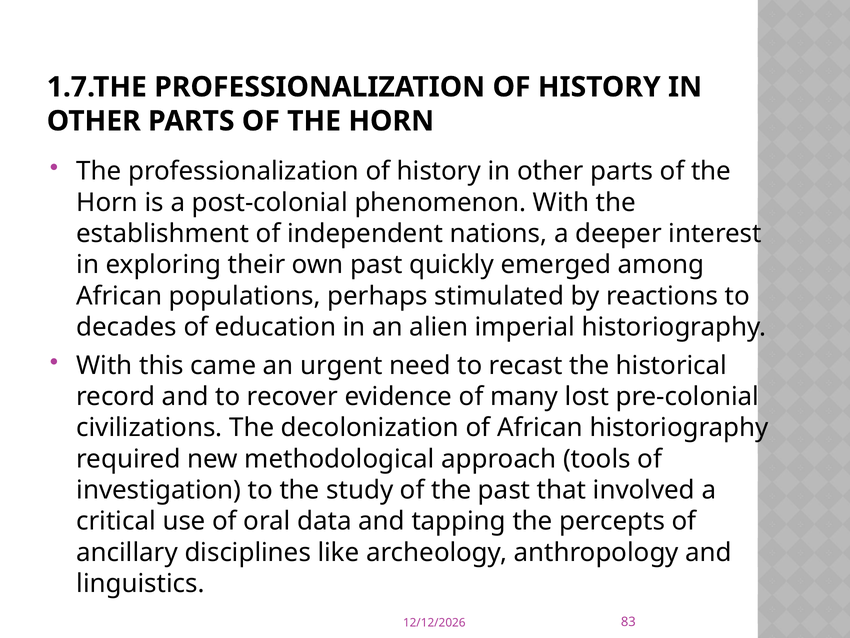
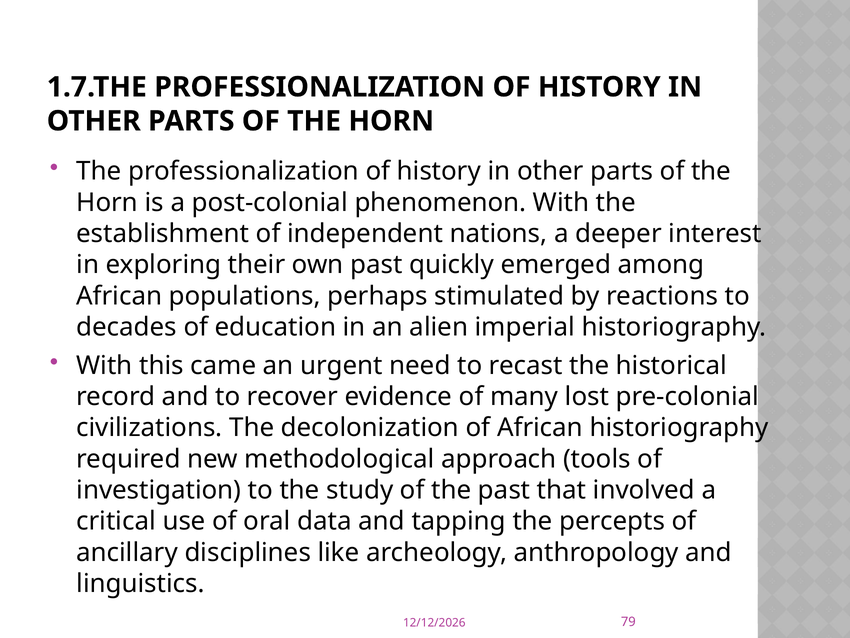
83: 83 -> 79 (628, 622)
